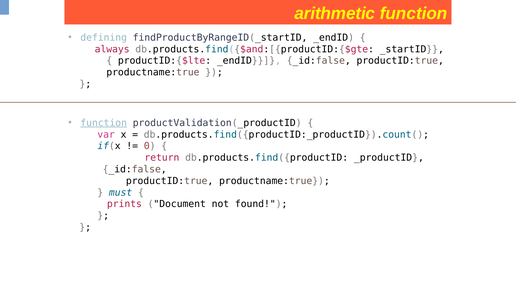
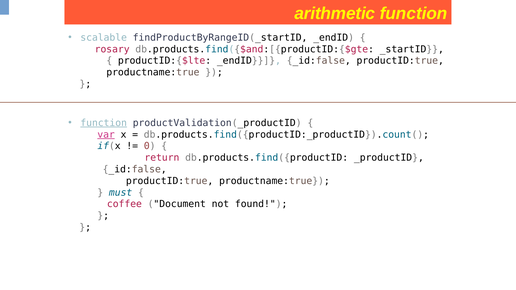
defining: defining -> scalable (104, 38)
always: always -> rosary (112, 49)
var underline: none -> present (106, 135)
prints: prints -> coffee (124, 204)
